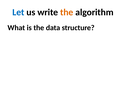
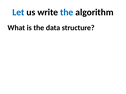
the colour: orange -> blue (67, 12)
